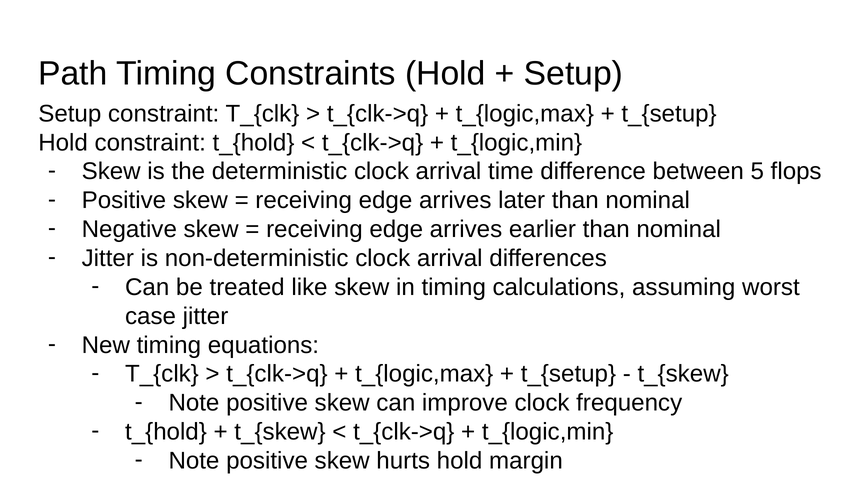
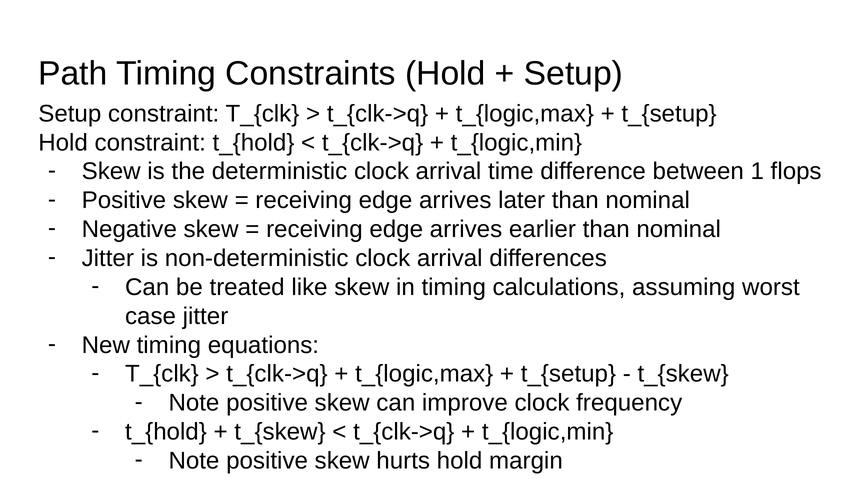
5: 5 -> 1 (757, 172)
